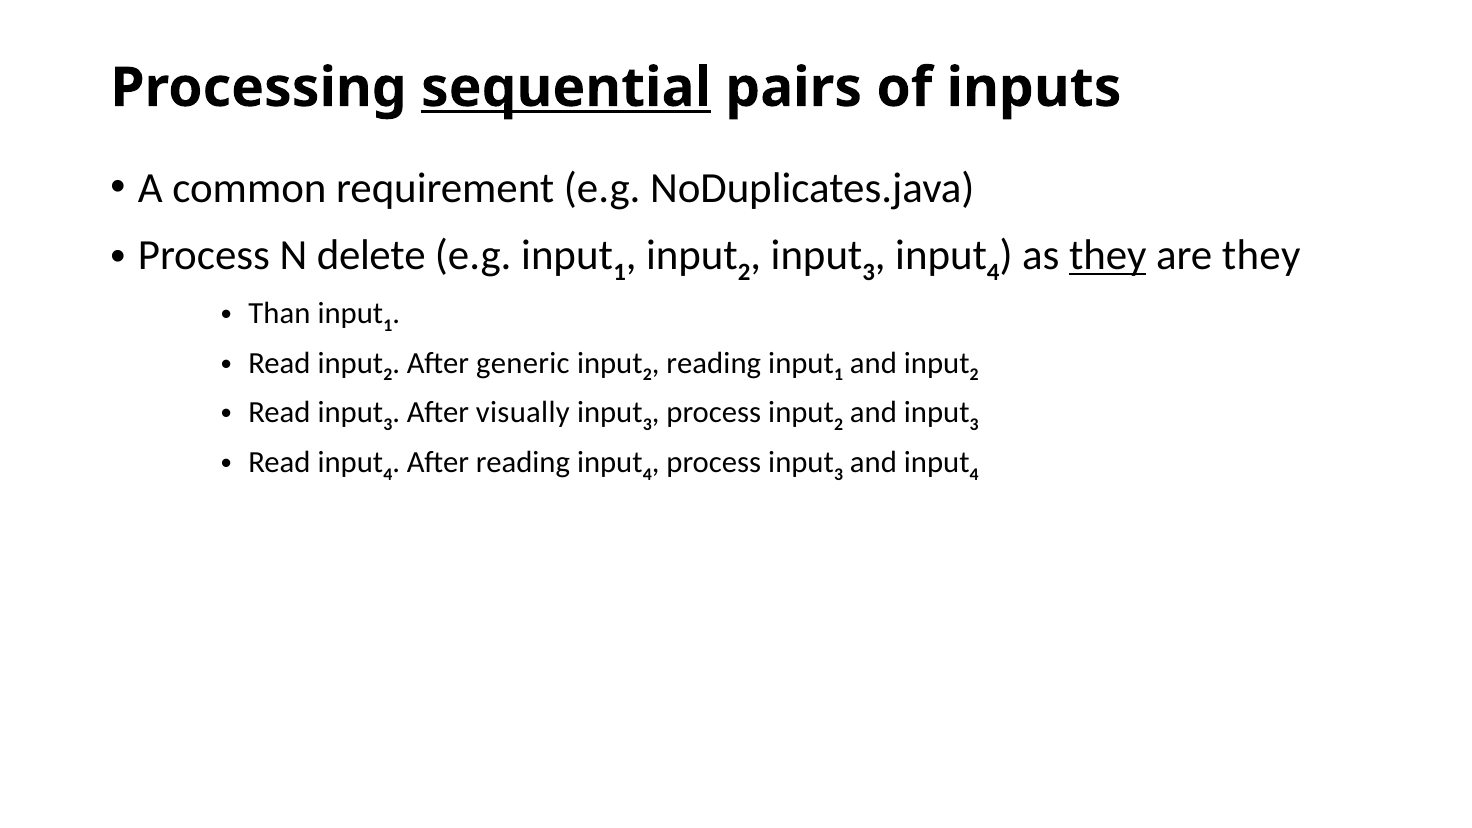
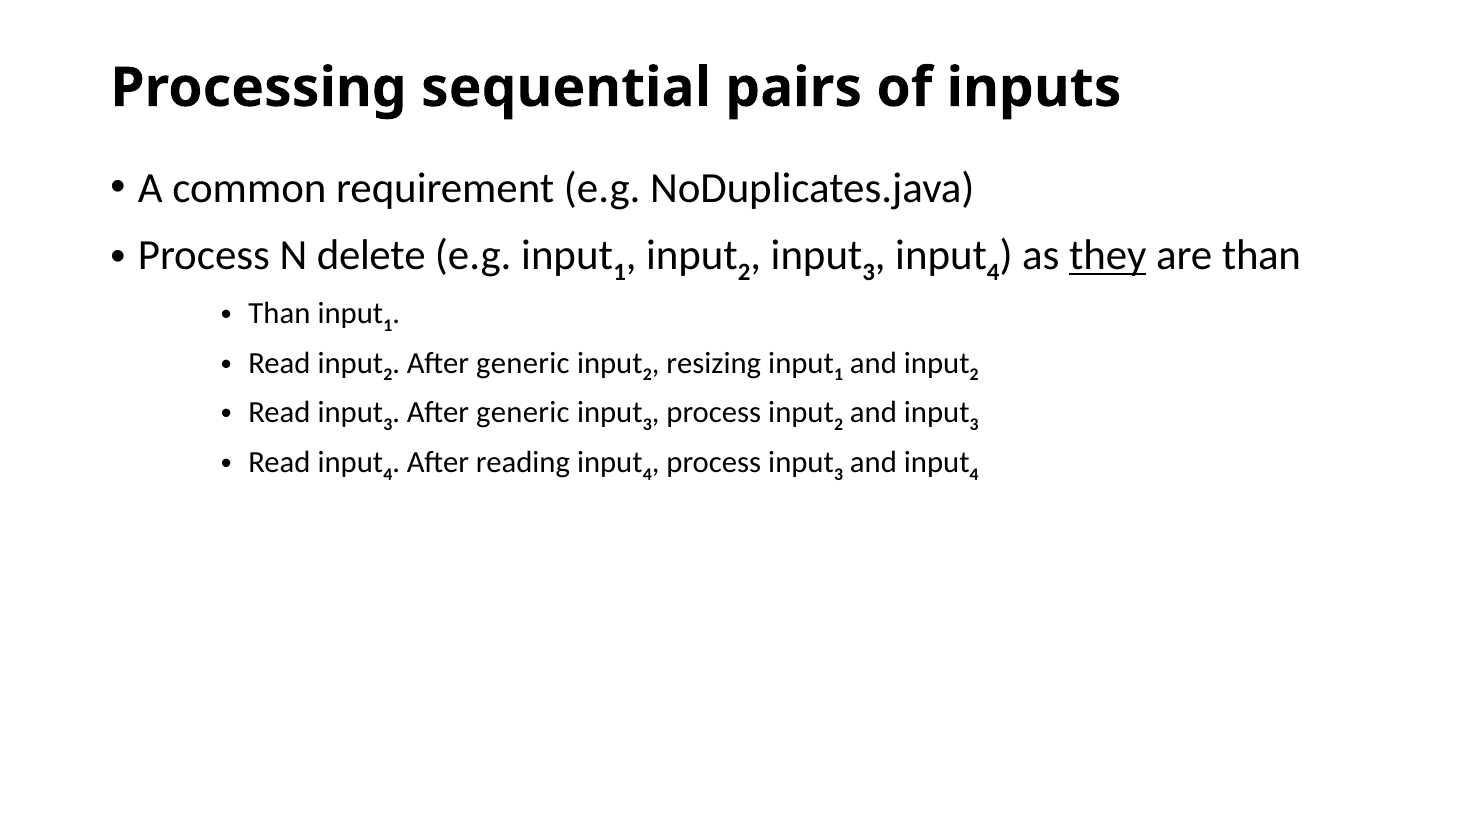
sequential underline: present -> none (566, 88)
are they: they -> than (1262, 256)
reading: reading -> resizing (714, 363)
visually: visually -> generic (523, 413)
